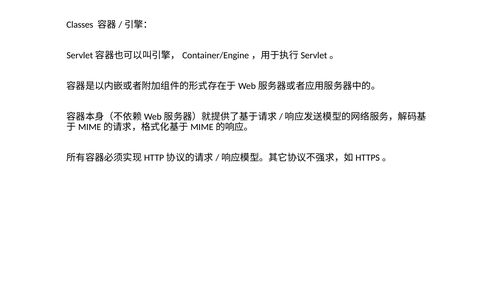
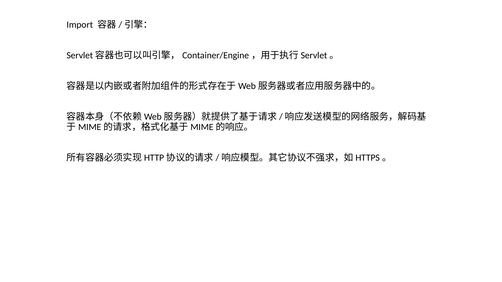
Classes: Classes -> Import (80, 25)
